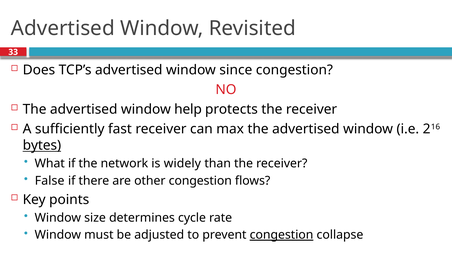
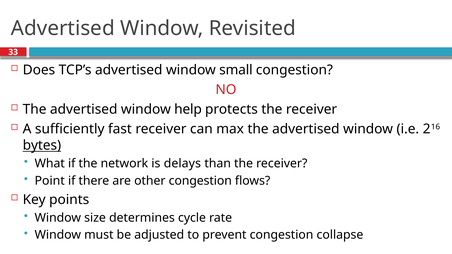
since: since -> small (236, 70)
widely: widely -> delays (182, 164)
False: False -> Point (50, 181)
congestion underline: present -> none (282, 235)
